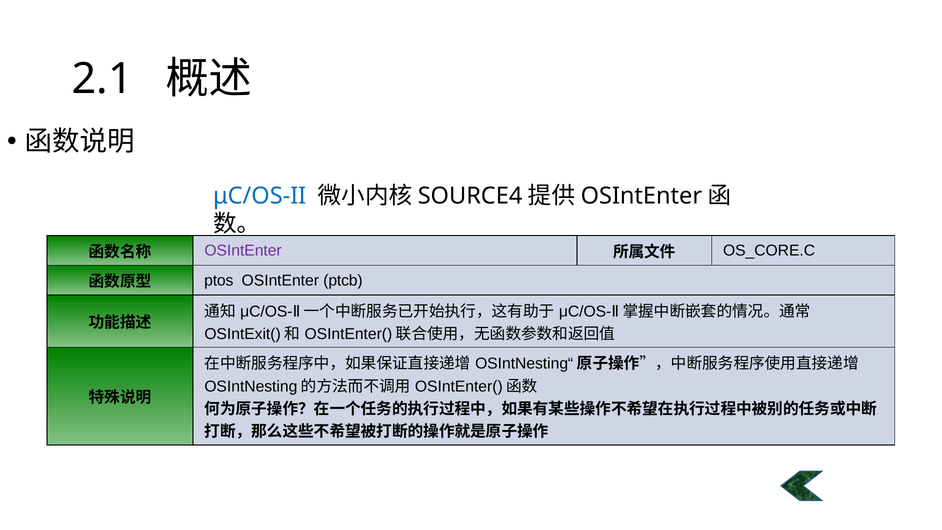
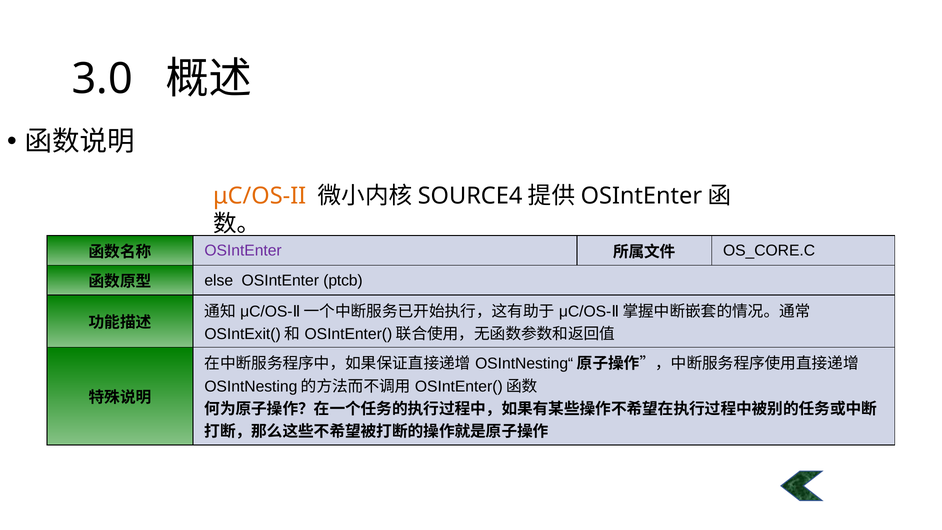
2.1: 2.1 -> 3.0 (102, 79)
μC/OS-II colour: blue -> orange (260, 196)
ptos: ptos -> else (219, 280)
